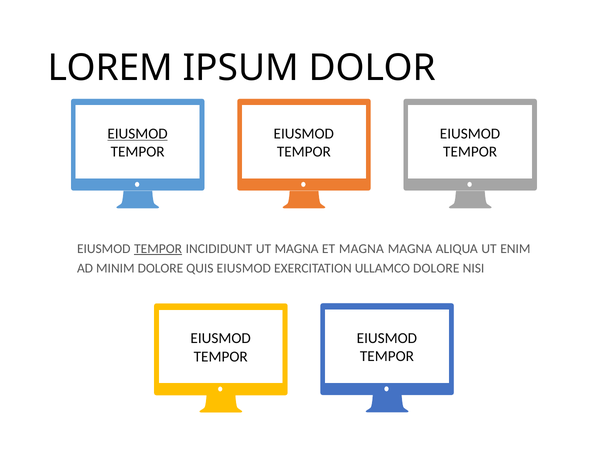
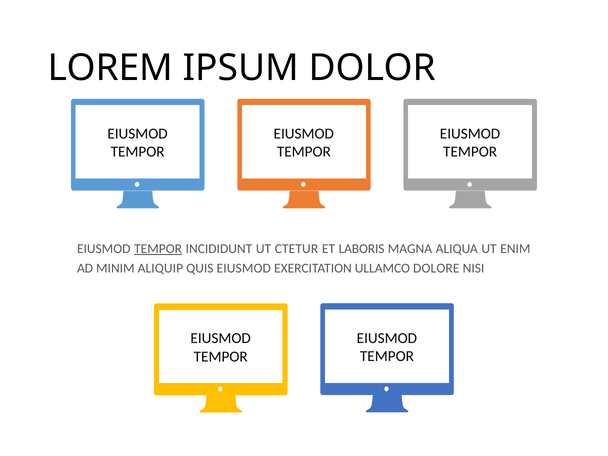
EIUSMOD underline: present -> none (138, 134)
UT MAGNA: MAGNA -> CTETUR (296, 249)
ET MAGNA: MAGNA -> LABORIS (362, 249)
MINIM DOLORE: DOLORE -> ALIQUIP (160, 268)
